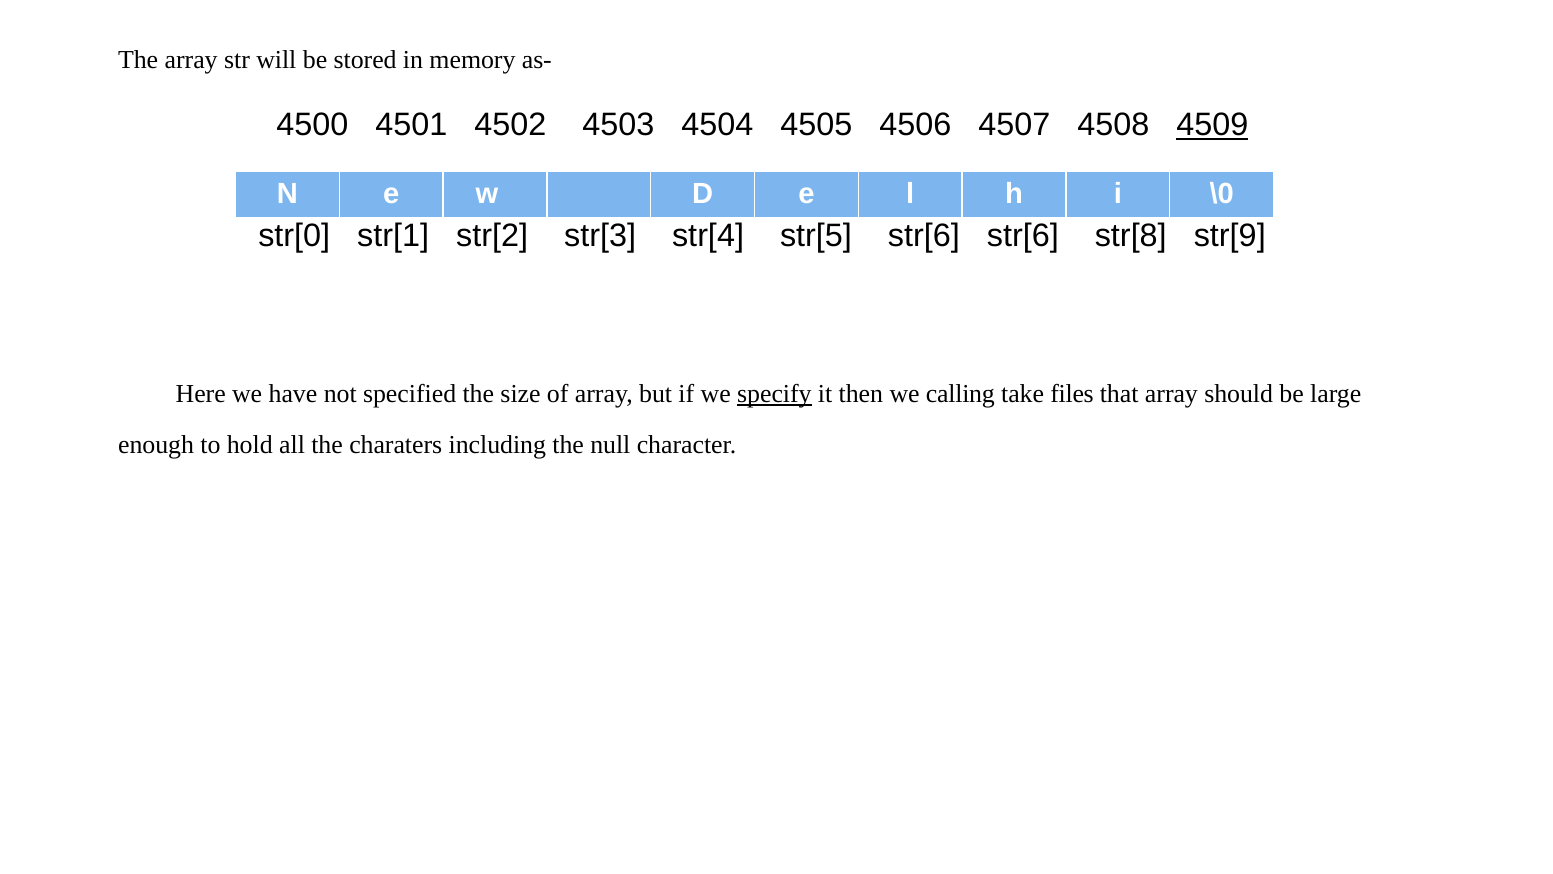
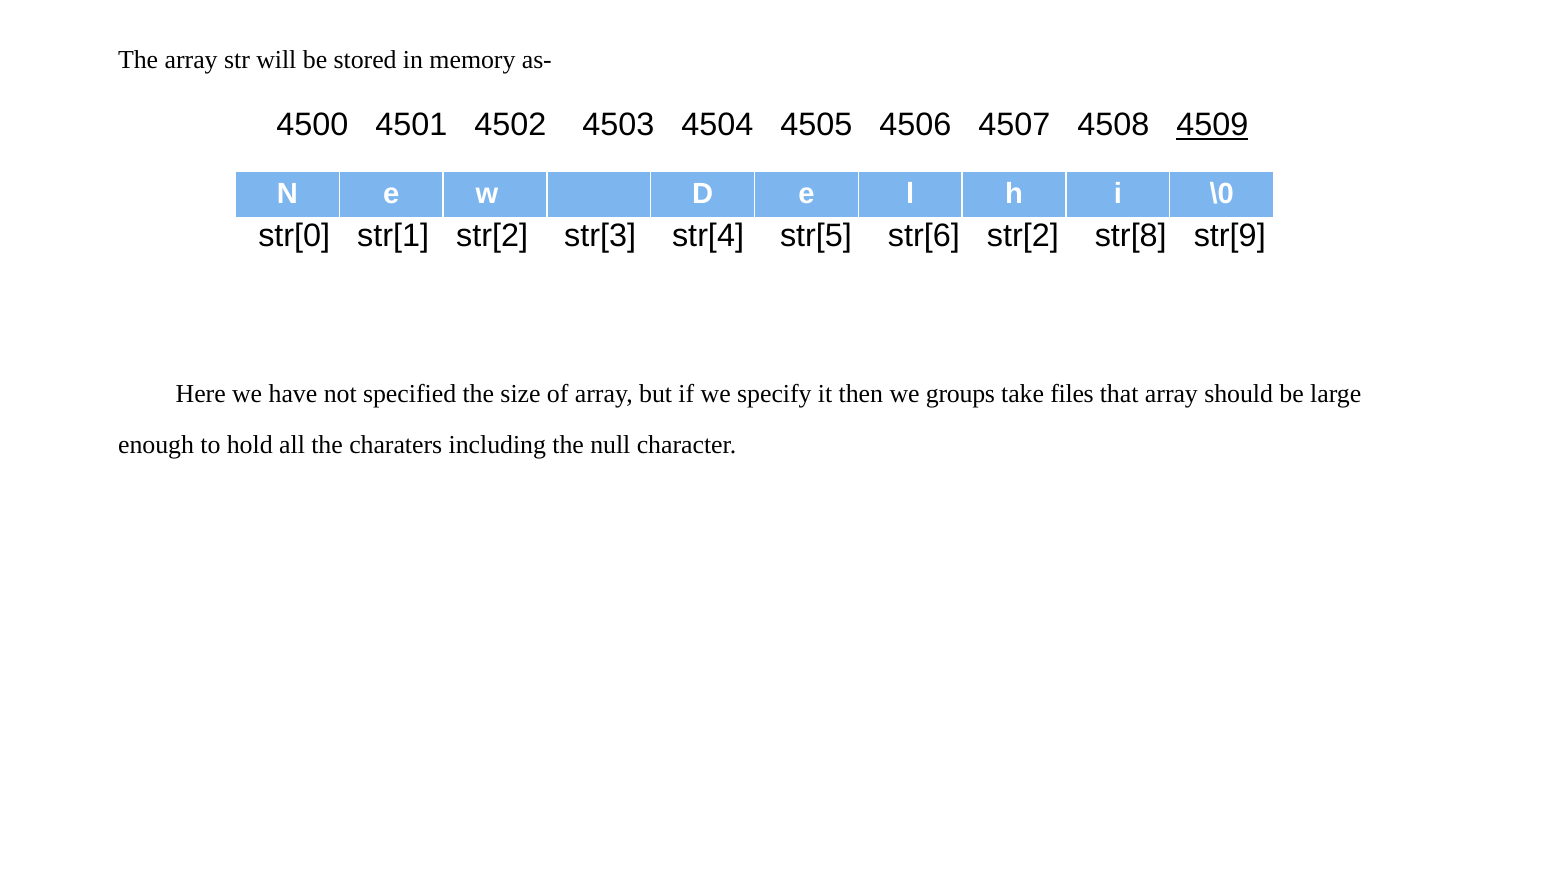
str[6 str[6: str[6 -> str[2 (1023, 236)
specify underline: present -> none (774, 393)
calling: calling -> groups (960, 393)
